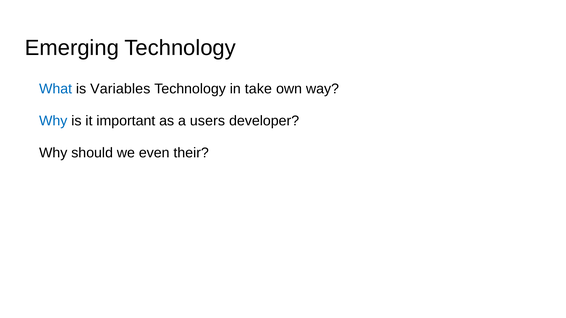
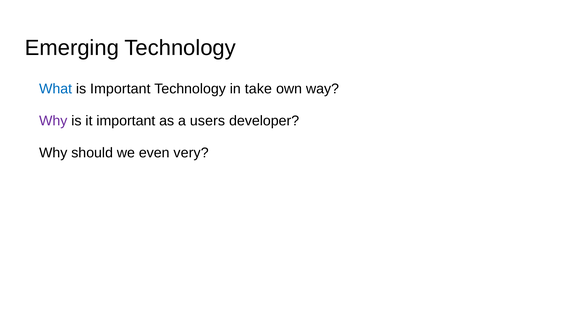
is Variables: Variables -> Important (120, 89)
Why colour: blue -> purple (53, 121)
their: their -> very (191, 153)
